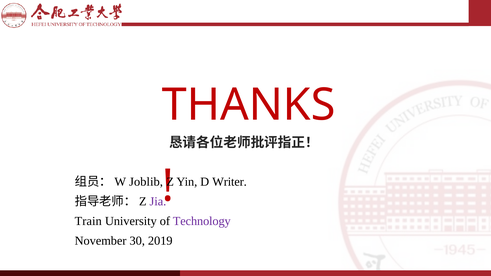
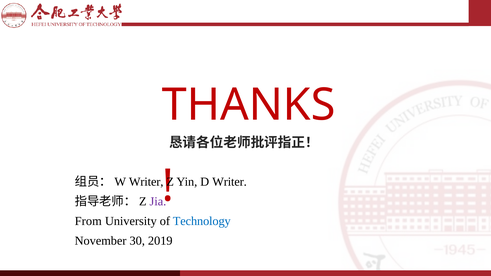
Joblib: Joblib -> Writer (146, 182)
Train: Train -> From (88, 221)
Technology colour: purple -> blue (202, 221)
